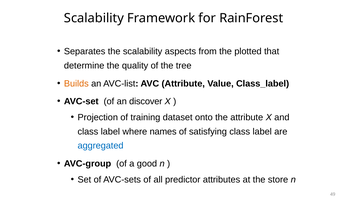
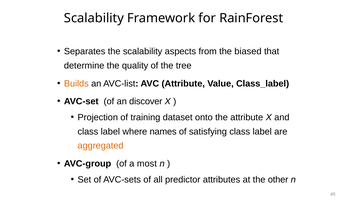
plotted: plotted -> biased (248, 52)
aggregated colour: blue -> orange (101, 146)
good: good -> most (147, 164)
store: store -> other (278, 180)
